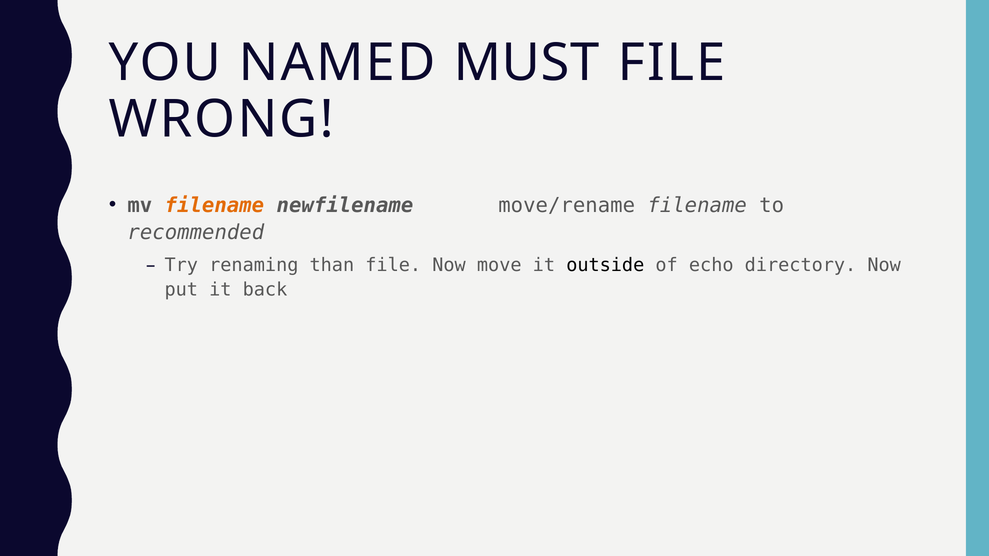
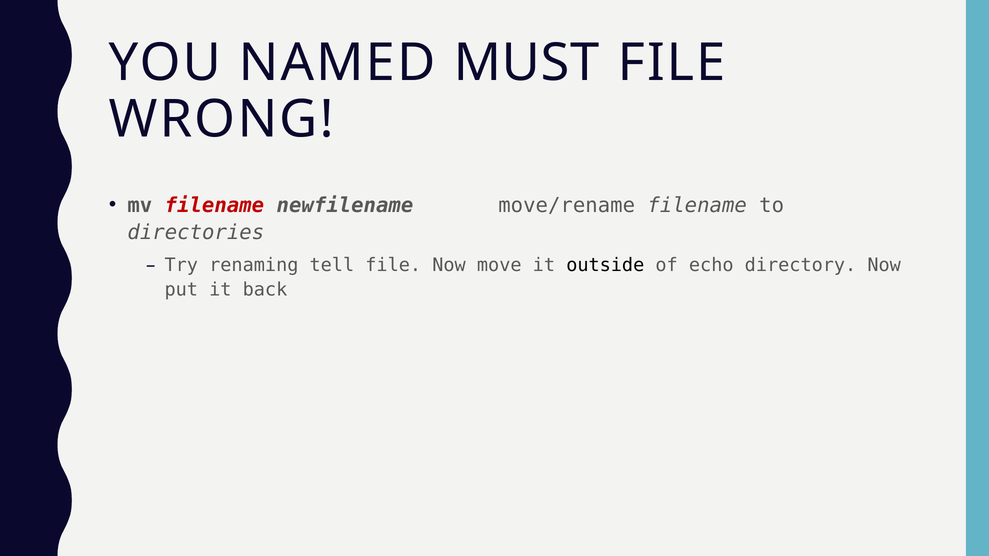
filename colour: orange -> red (214, 205)
recommended: recommended -> directories (196, 233)
than: than -> tell (332, 265)
